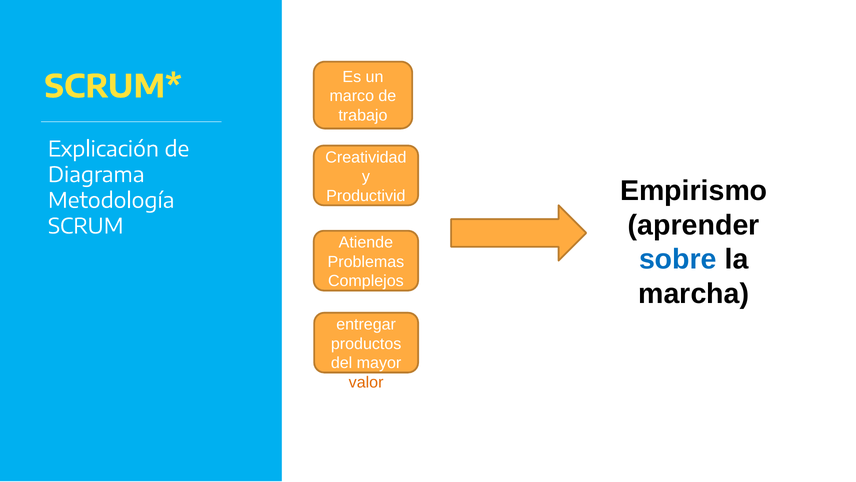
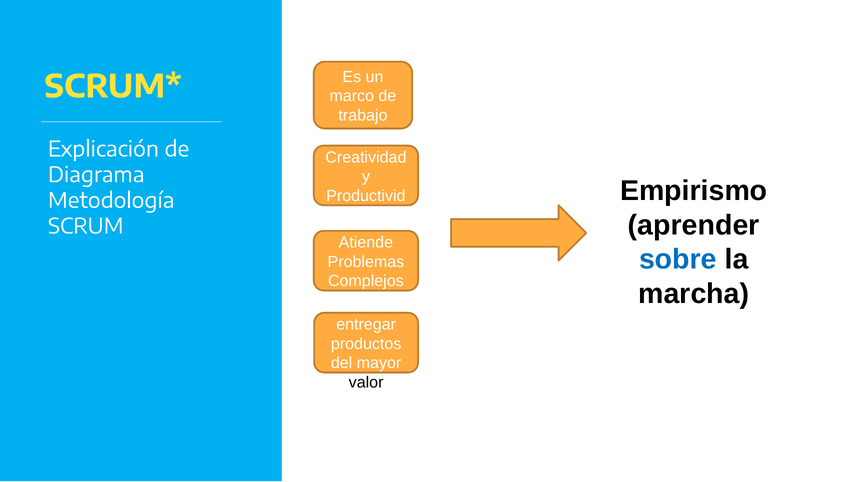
valor colour: orange -> black (366, 382)
